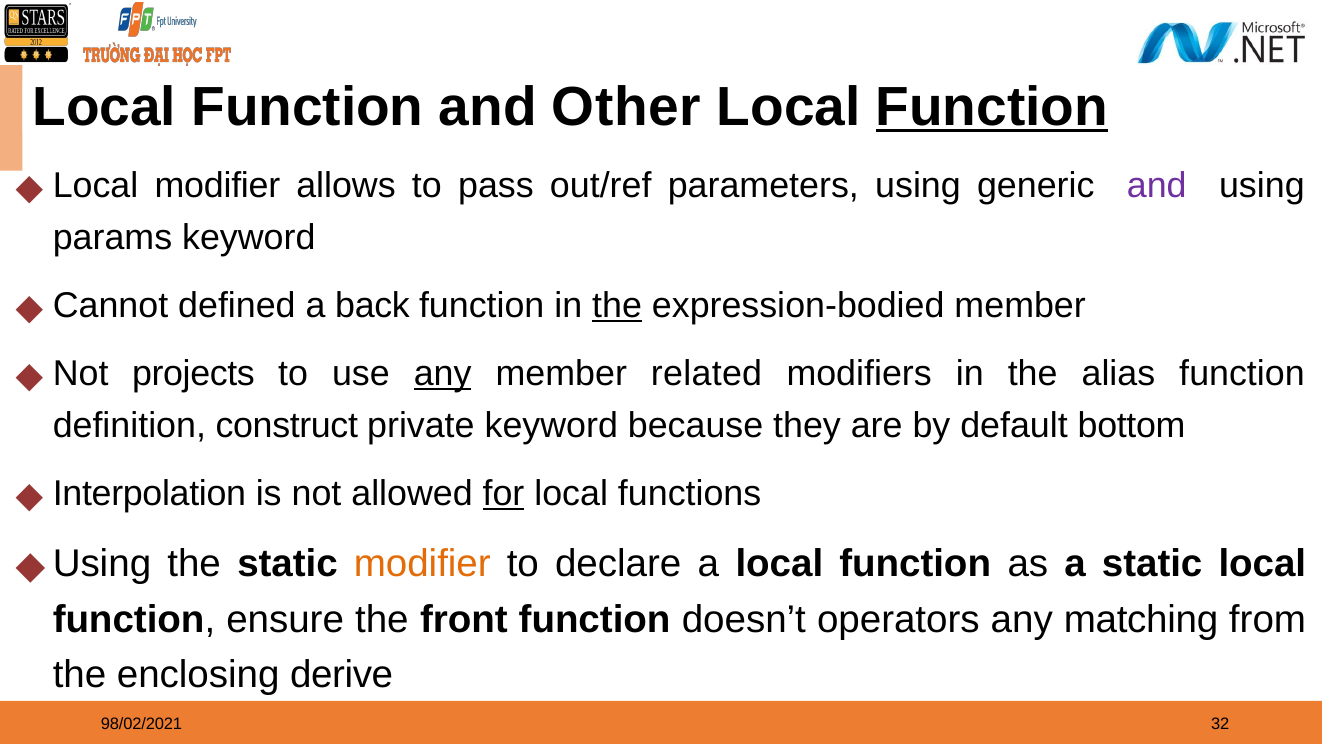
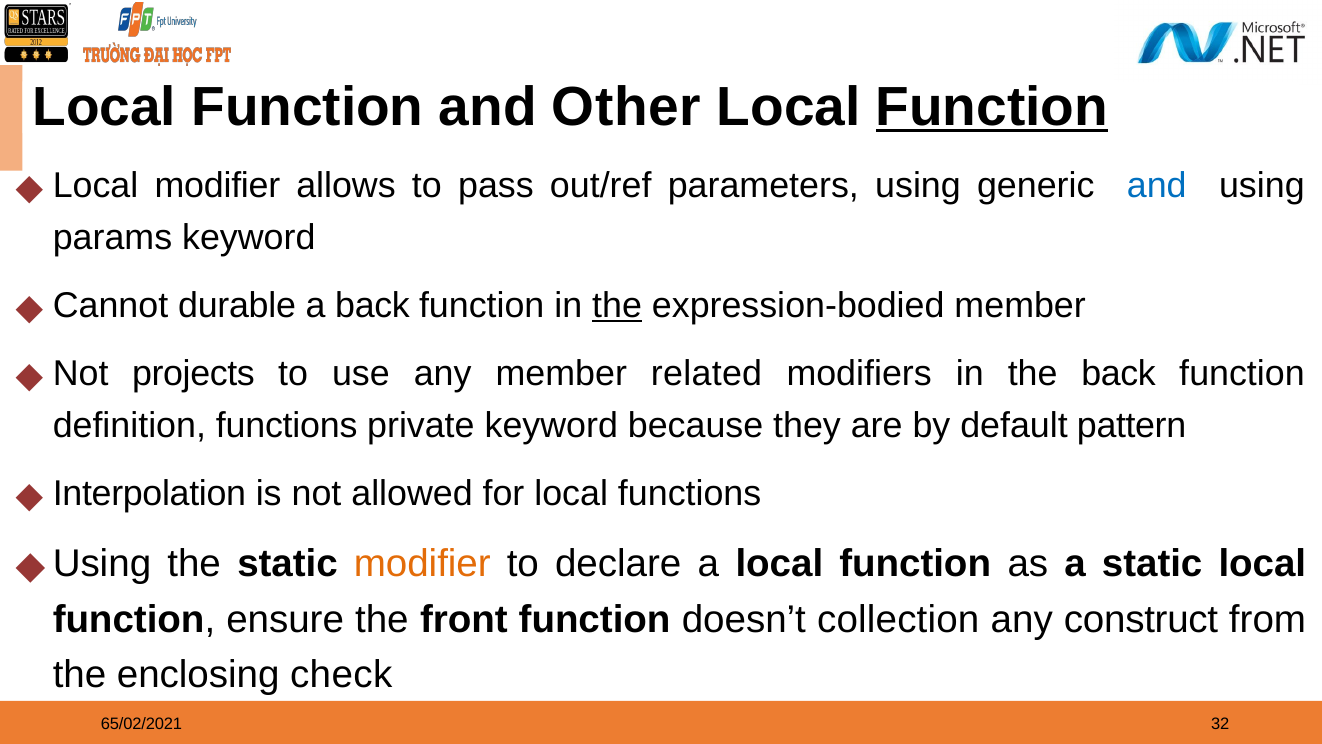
and colour: purple -> blue (1157, 186)
defined: defined -> durable (237, 306)
any underline: present -> none (443, 374)
the alias: alias -> back (1119, 374)
definition construct: construct -> functions (287, 425)
bottom: bottom -> pattern (1132, 425)
for underline: present -> none (504, 493)
operators: operators -> collection (898, 619)
matching: matching -> construct (1141, 619)
derive: derive -> check (341, 675)
98/02/2021: 98/02/2021 -> 65/02/2021 (141, 724)
